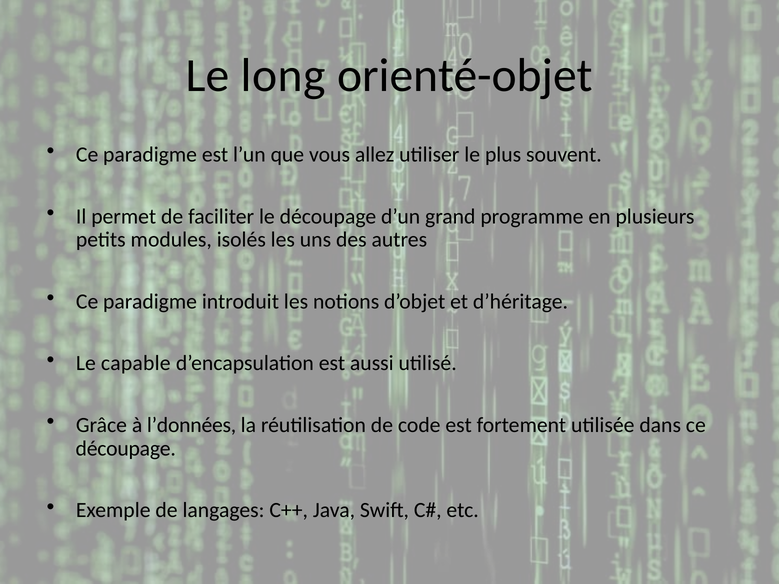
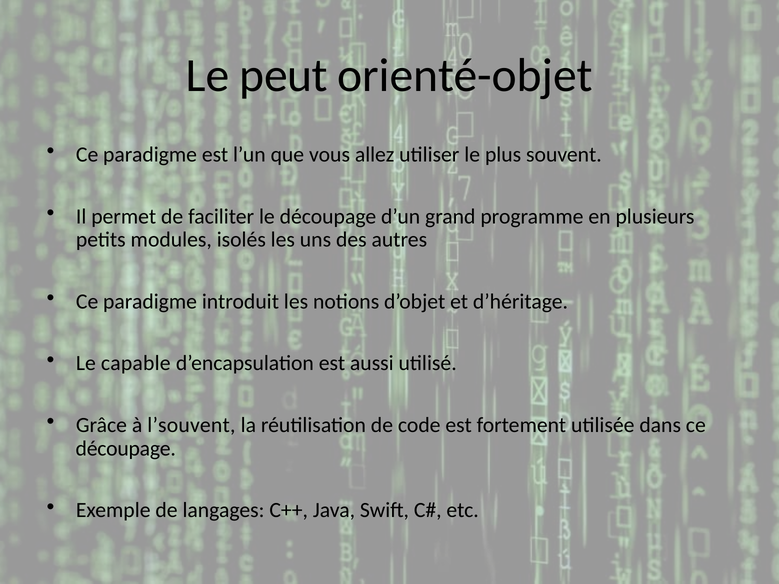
long: long -> peut (284, 75)
l’données: l’données -> l’souvent (191, 425)
